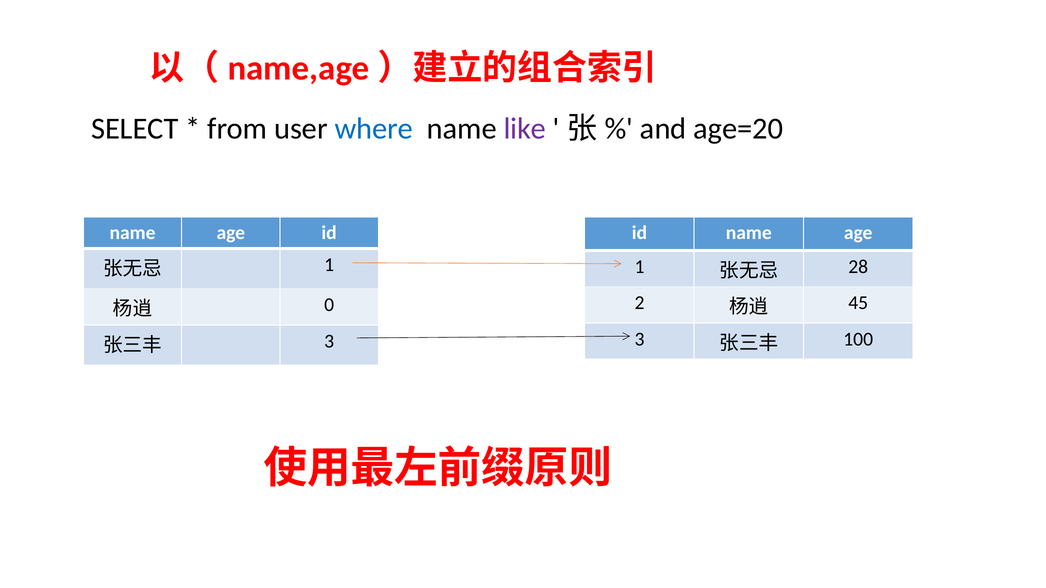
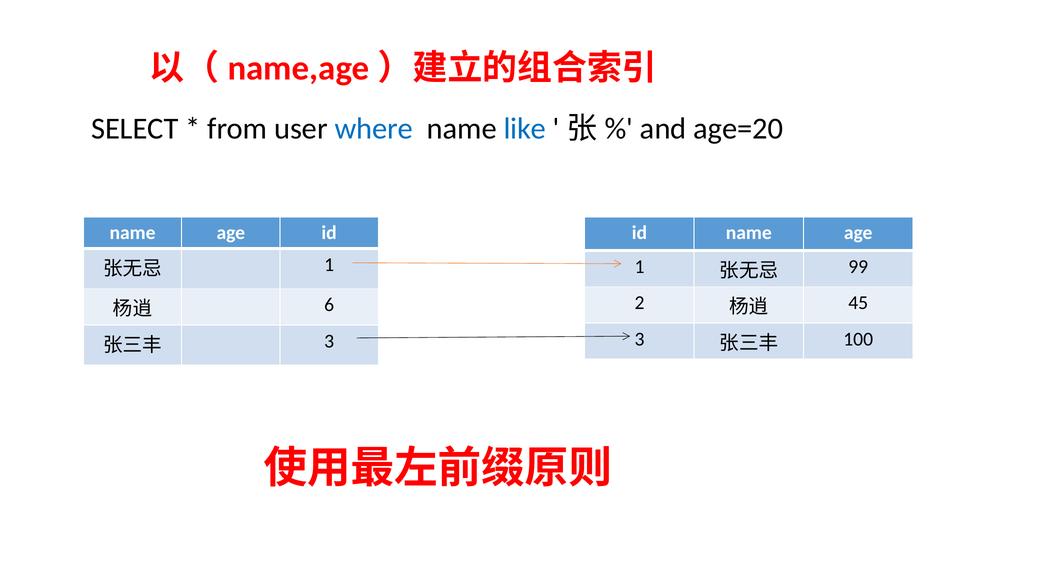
like colour: purple -> blue (525, 129)
28: 28 -> 99 (858, 267)
0: 0 -> 6 (329, 305)
